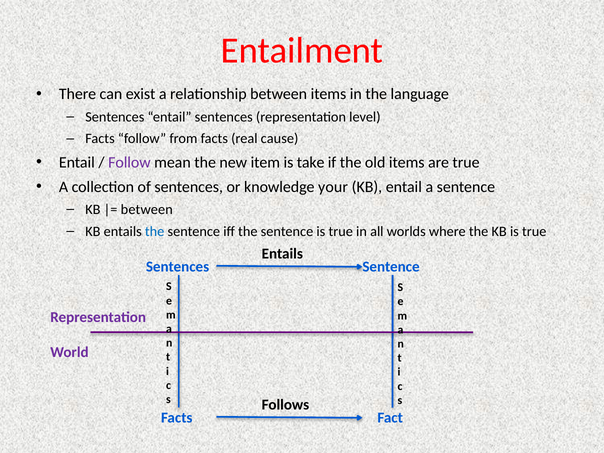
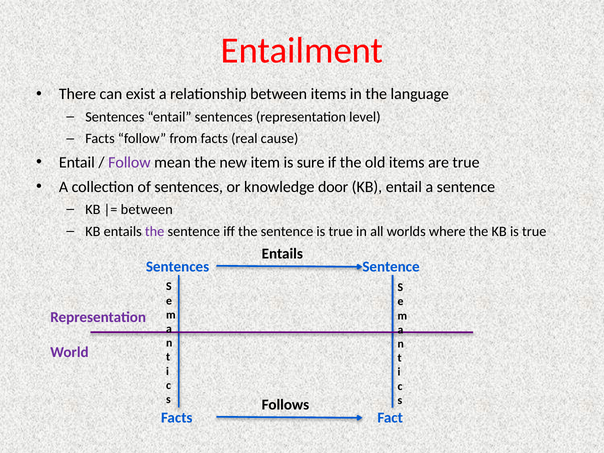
take: take -> sure (311, 162)
your: your -> door (333, 187)
the colour: blue -> purple (155, 231)
